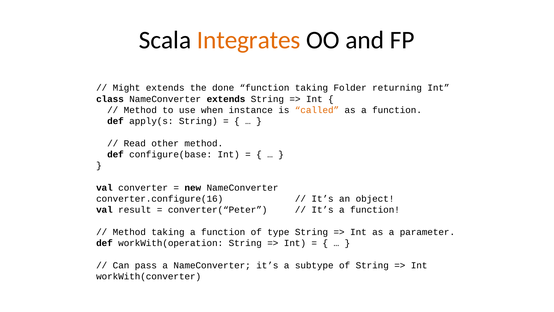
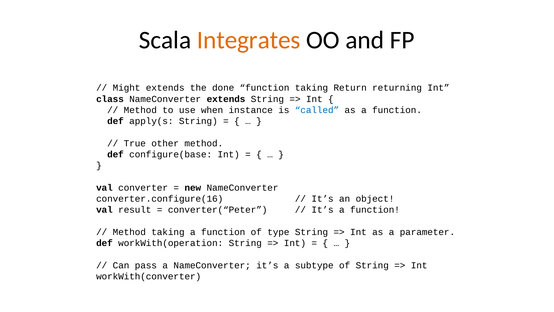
Folder: Folder -> Return (350, 88)
called colour: orange -> blue (317, 110)
Read: Read -> True (135, 143)
